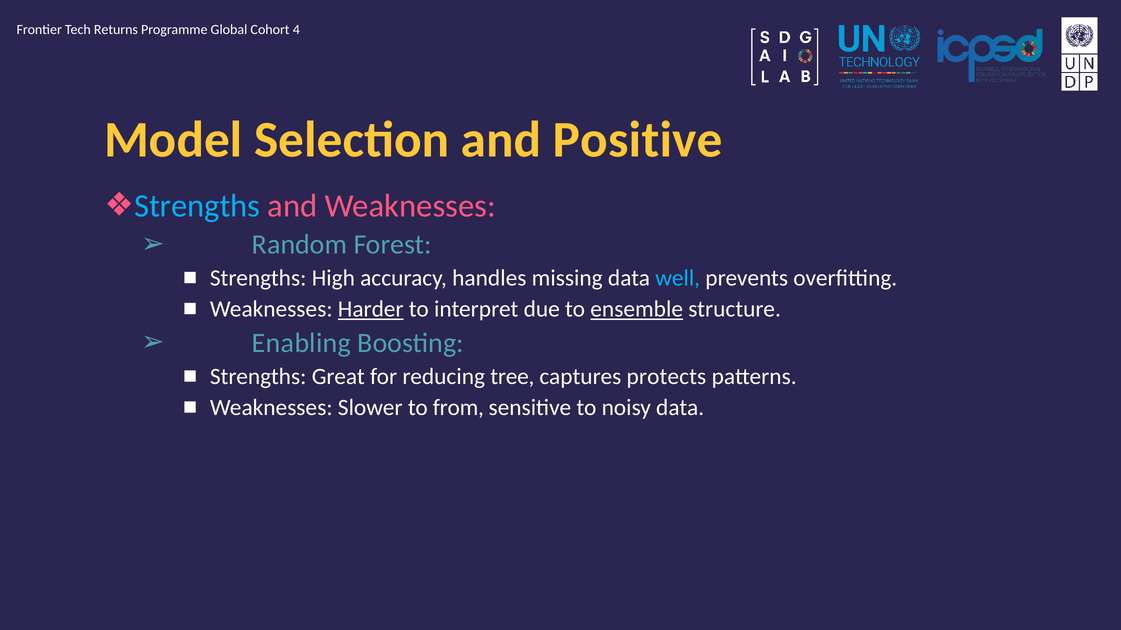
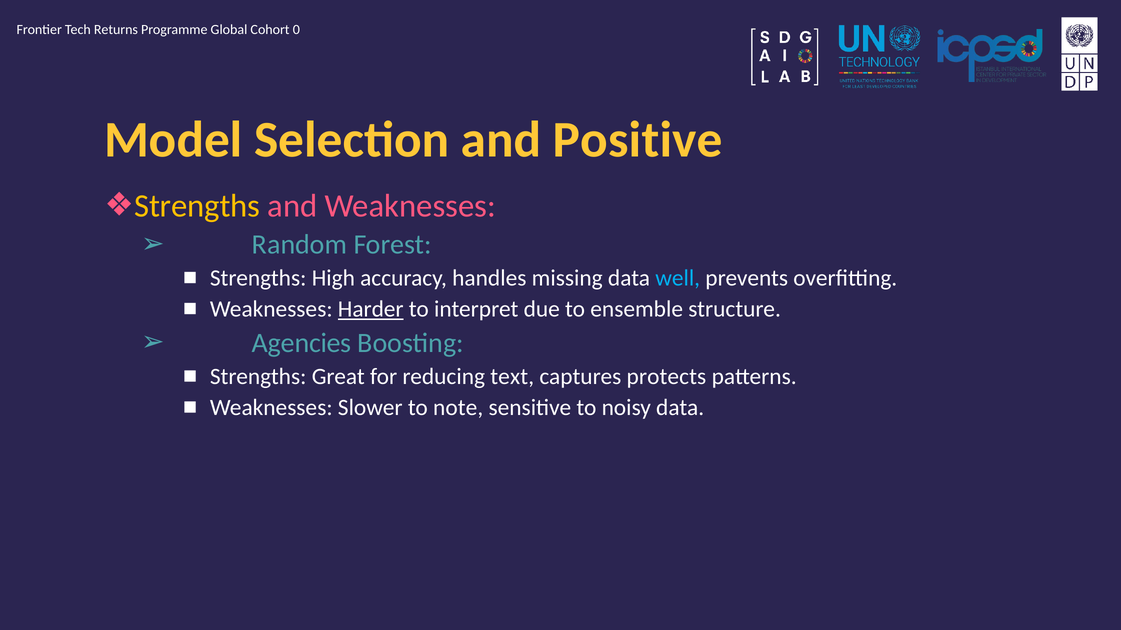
4: 4 -> 0 (296, 30)
Strengths colour: light blue -> yellow (197, 206)
ensemble underline: present -> none (637, 310)
Enabling: Enabling -> Agencies (302, 343)
tree: tree -> text (512, 377)
from: from -> note (458, 408)
